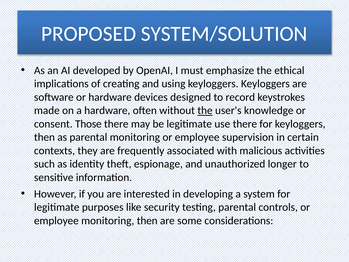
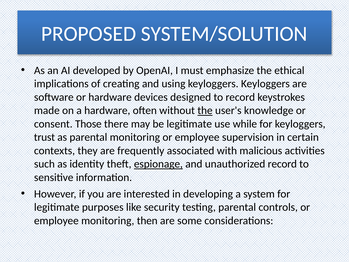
use there: there -> while (245, 124)
then: then -> trust (44, 137)
espionage underline: none -> present (158, 164)
unauthorized longer: longer -> record (282, 164)
